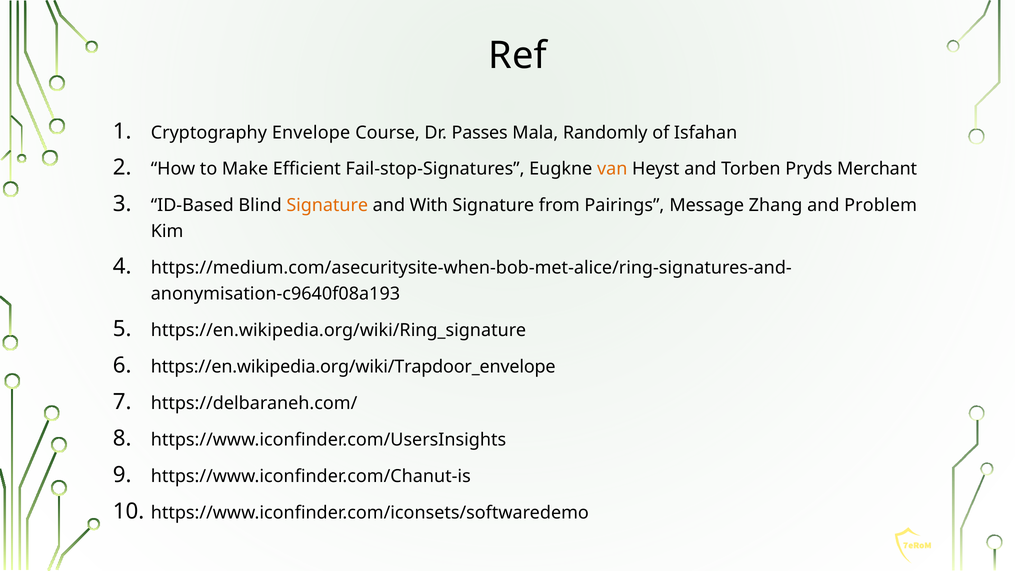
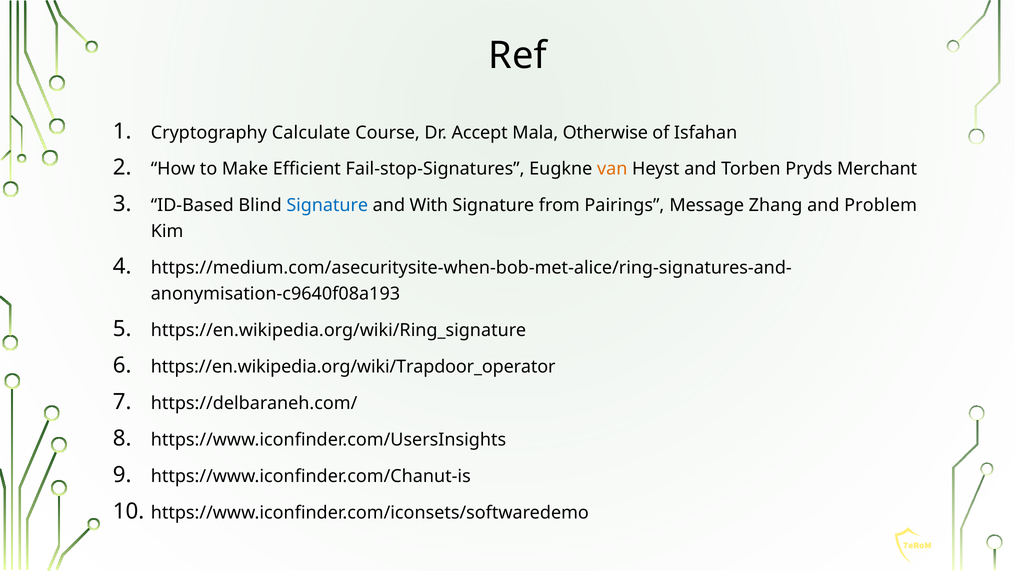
Envelope: Envelope -> Calculate (311, 133)
Passes: Passes -> Accept (480, 133)
Randomly: Randomly -> Otherwise (605, 133)
Signature colour: orange -> blue (327, 206)
https://en.wikipedia.org/wiki/Trapdoor_envelope: https://en.wikipedia.org/wiki/Trapdoor_envelope -> https://en.wikipedia.org/wiki/Trapdoor_operator (353, 367)
